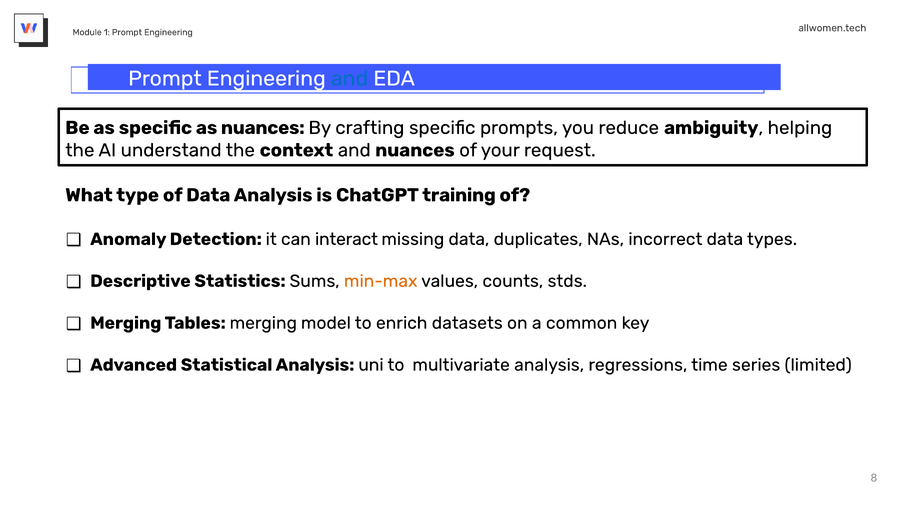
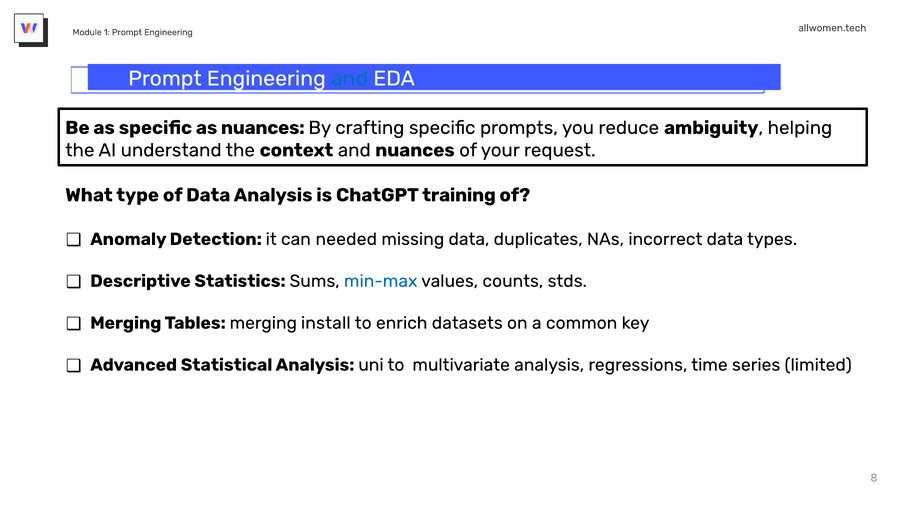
interact: interact -> needed (346, 239)
min-max colour: orange -> blue (381, 281)
model: model -> install (326, 323)
